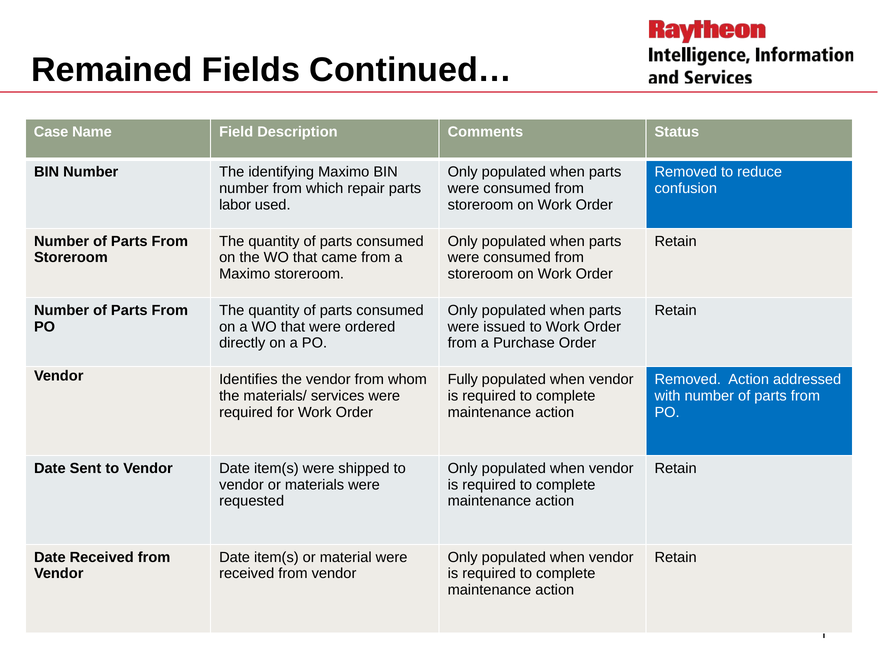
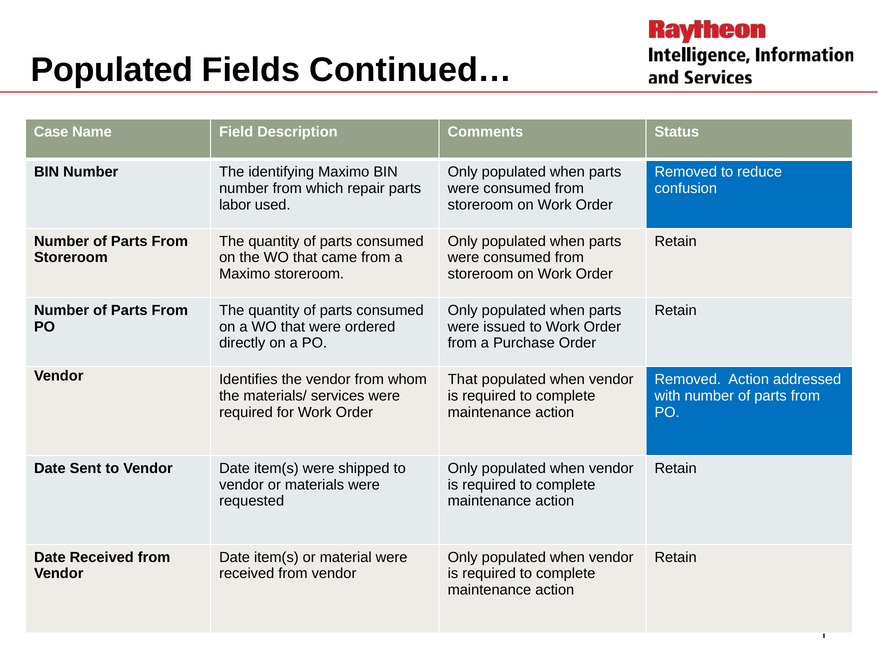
Remained: Remained -> Populated (112, 70)
Fully: Fully -> That (463, 379)
